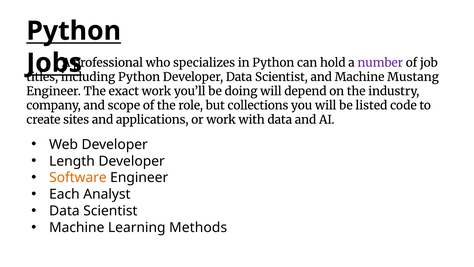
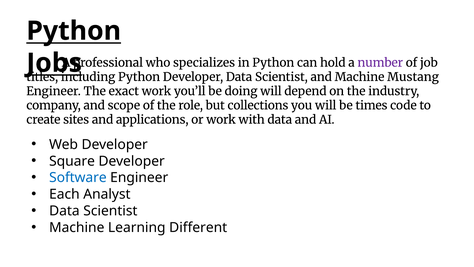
listed: listed -> times (371, 105)
Length: Length -> Square (72, 161)
Software colour: orange -> blue (78, 178)
Methods: Methods -> Different (198, 227)
